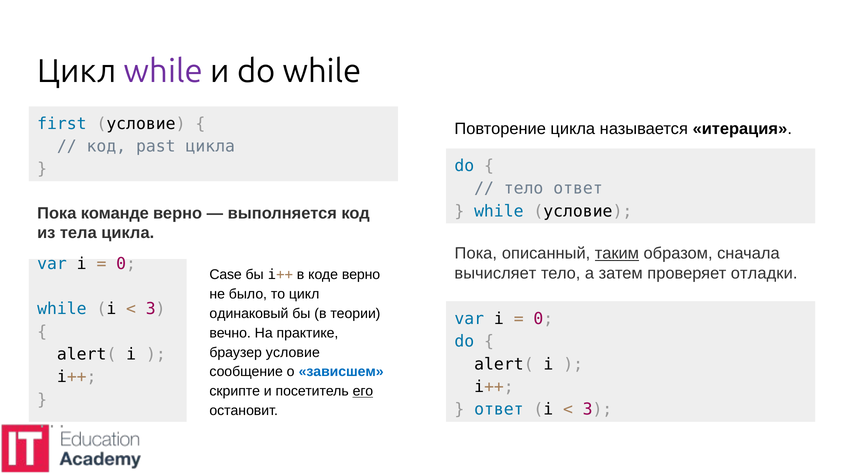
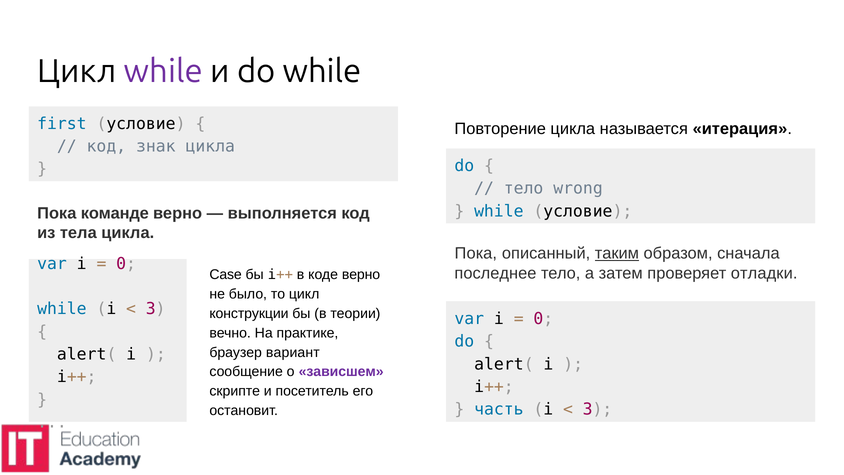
past: past -> знак (156, 146)
тело ответ: ответ -> wrong (578, 188)
вычисляет: вычисляет -> последнее (495, 273)
одинаковый: одинаковый -> конструкции (249, 313)
браузер условие: условие -> вариант (293, 352)
зависшем colour: blue -> purple (341, 372)
его underline: present -> none (363, 391)
ответ: ответ -> часть (499, 409)
